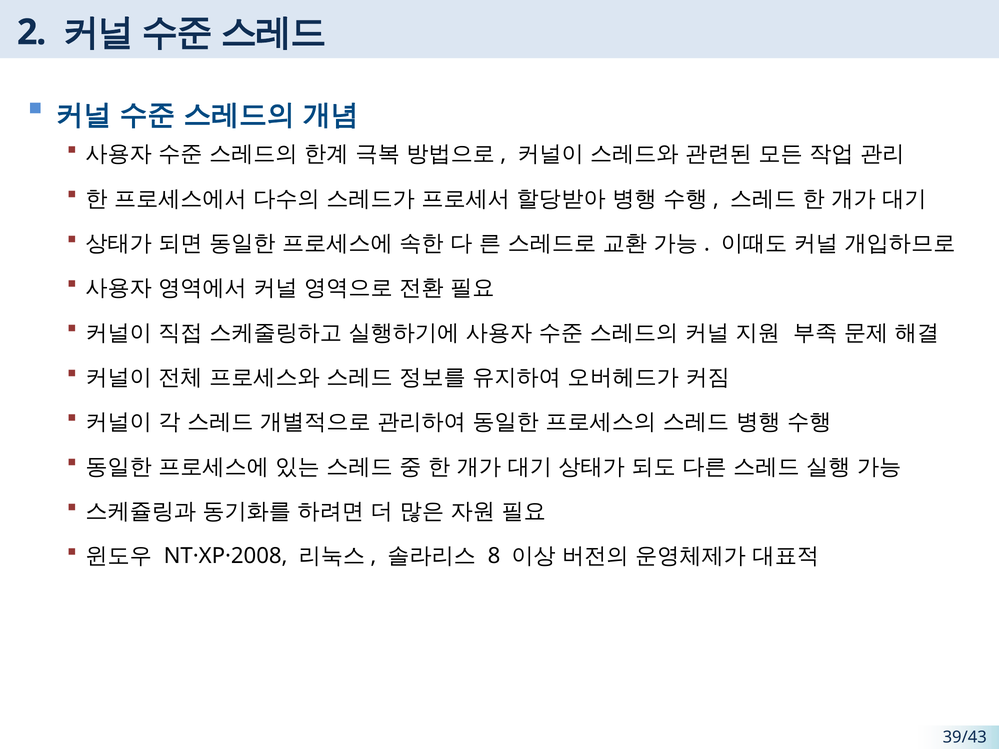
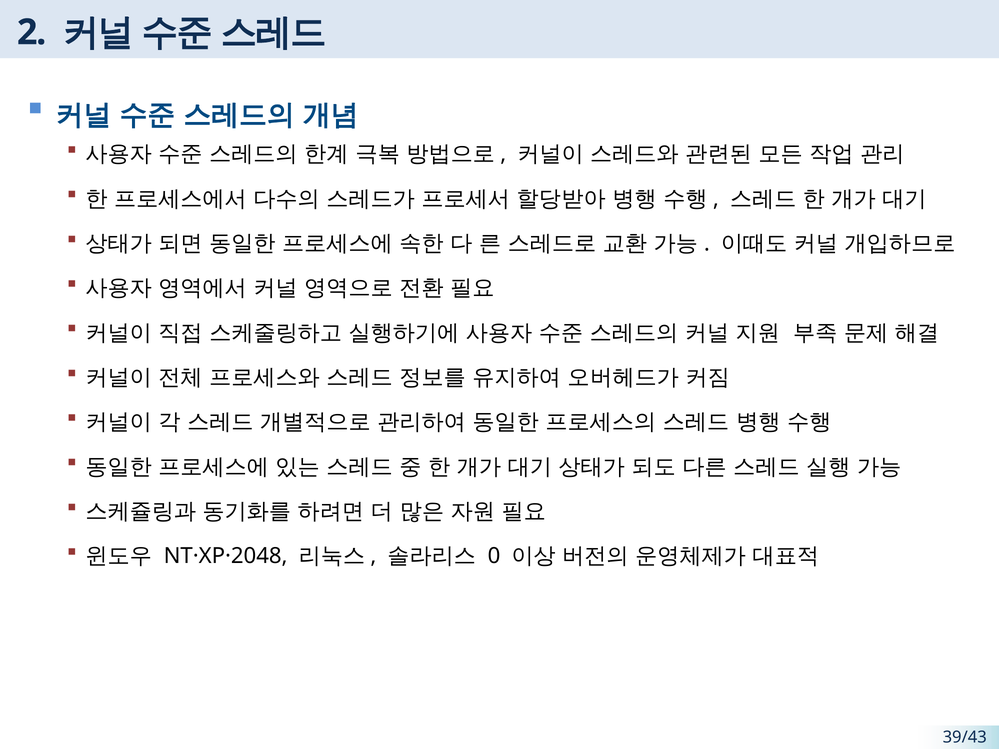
NT·XP·2008: NT·XP·2008 -> NT·XP·2048 (226, 556)
8: 8 -> 0 (494, 556)
